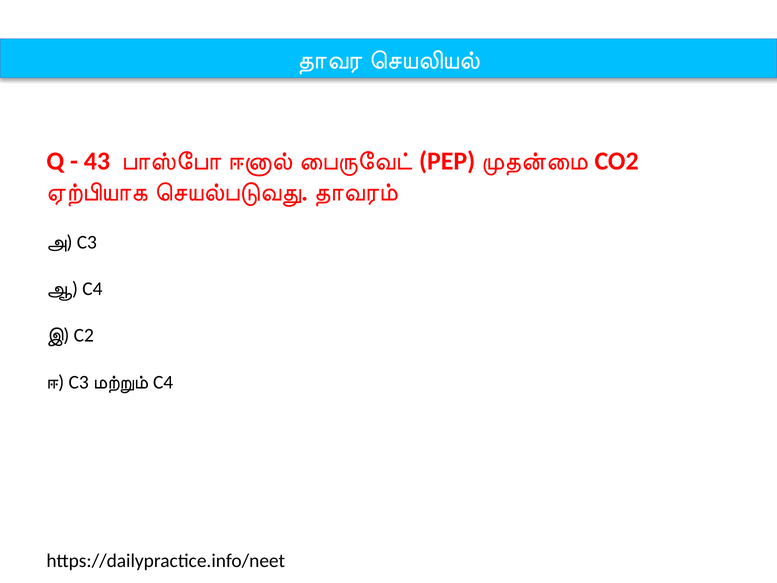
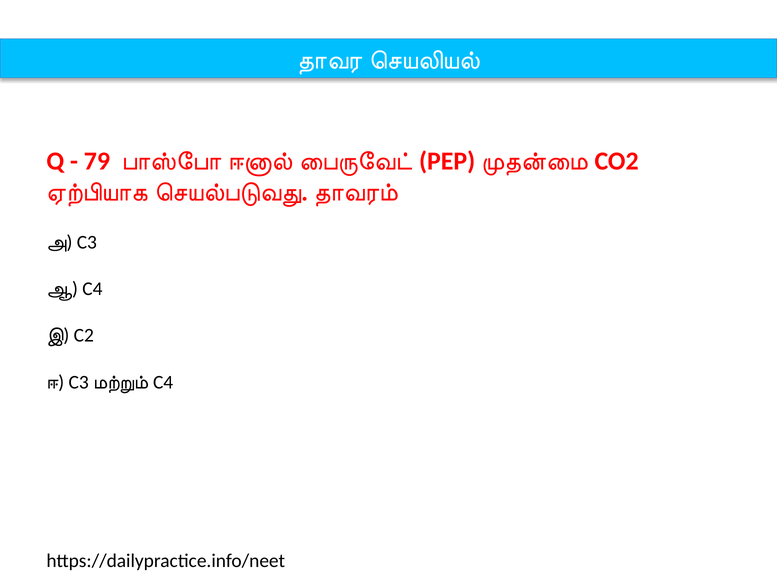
43: 43 -> 79 (97, 161)
